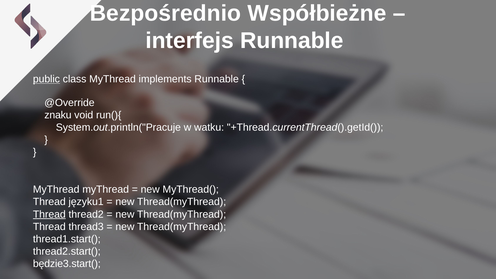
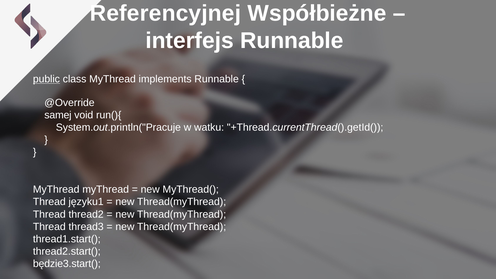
Bezpośrednio: Bezpośrednio -> Referencyjnej (165, 13)
znaku: znaku -> samej (58, 115)
Thread underline: present -> none (49, 214)
